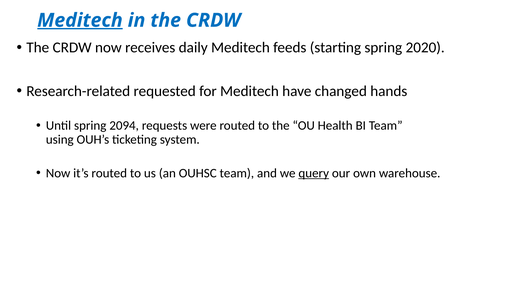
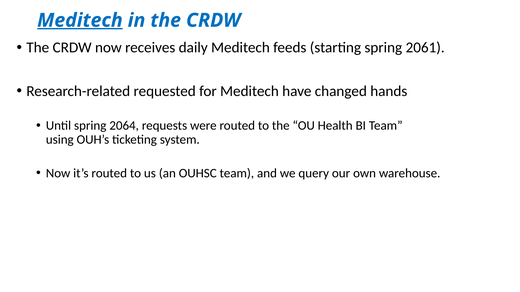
2020: 2020 -> 2061 (425, 48)
2094: 2094 -> 2064 (124, 126)
query underline: present -> none (314, 173)
